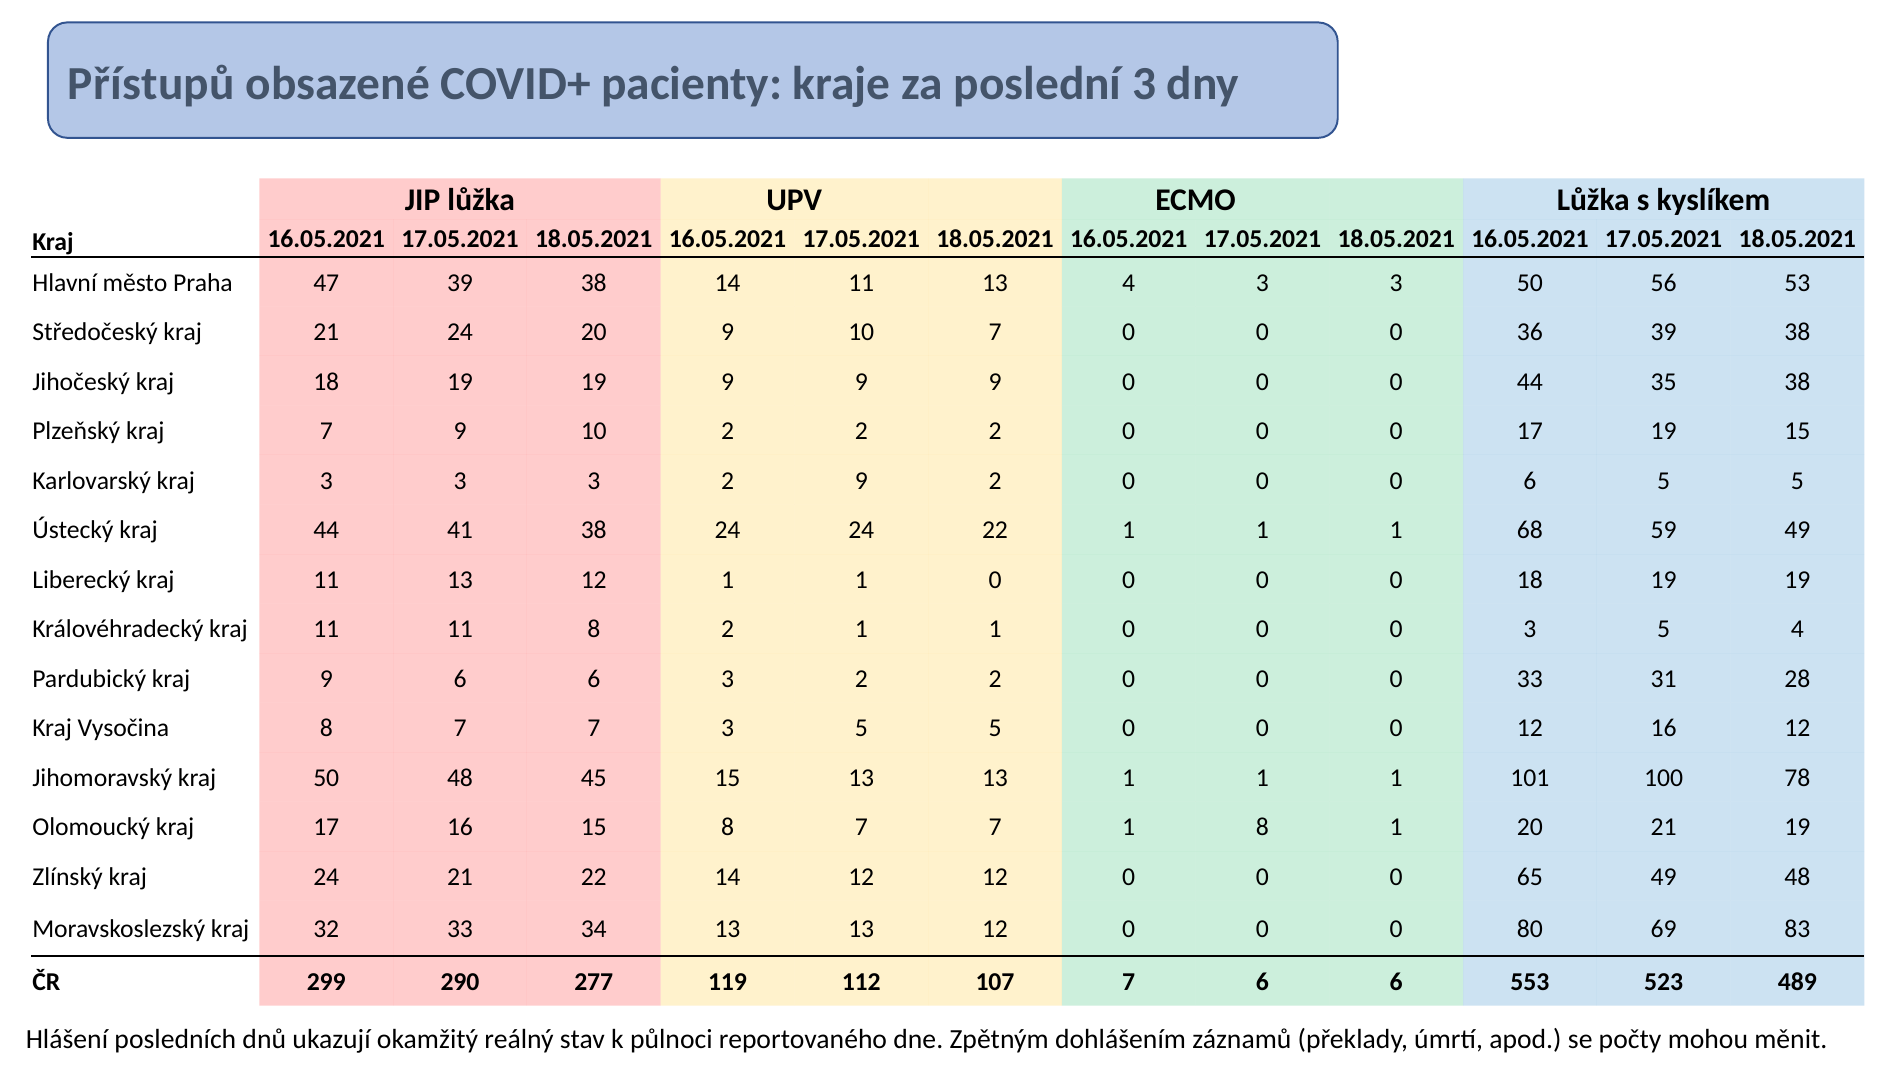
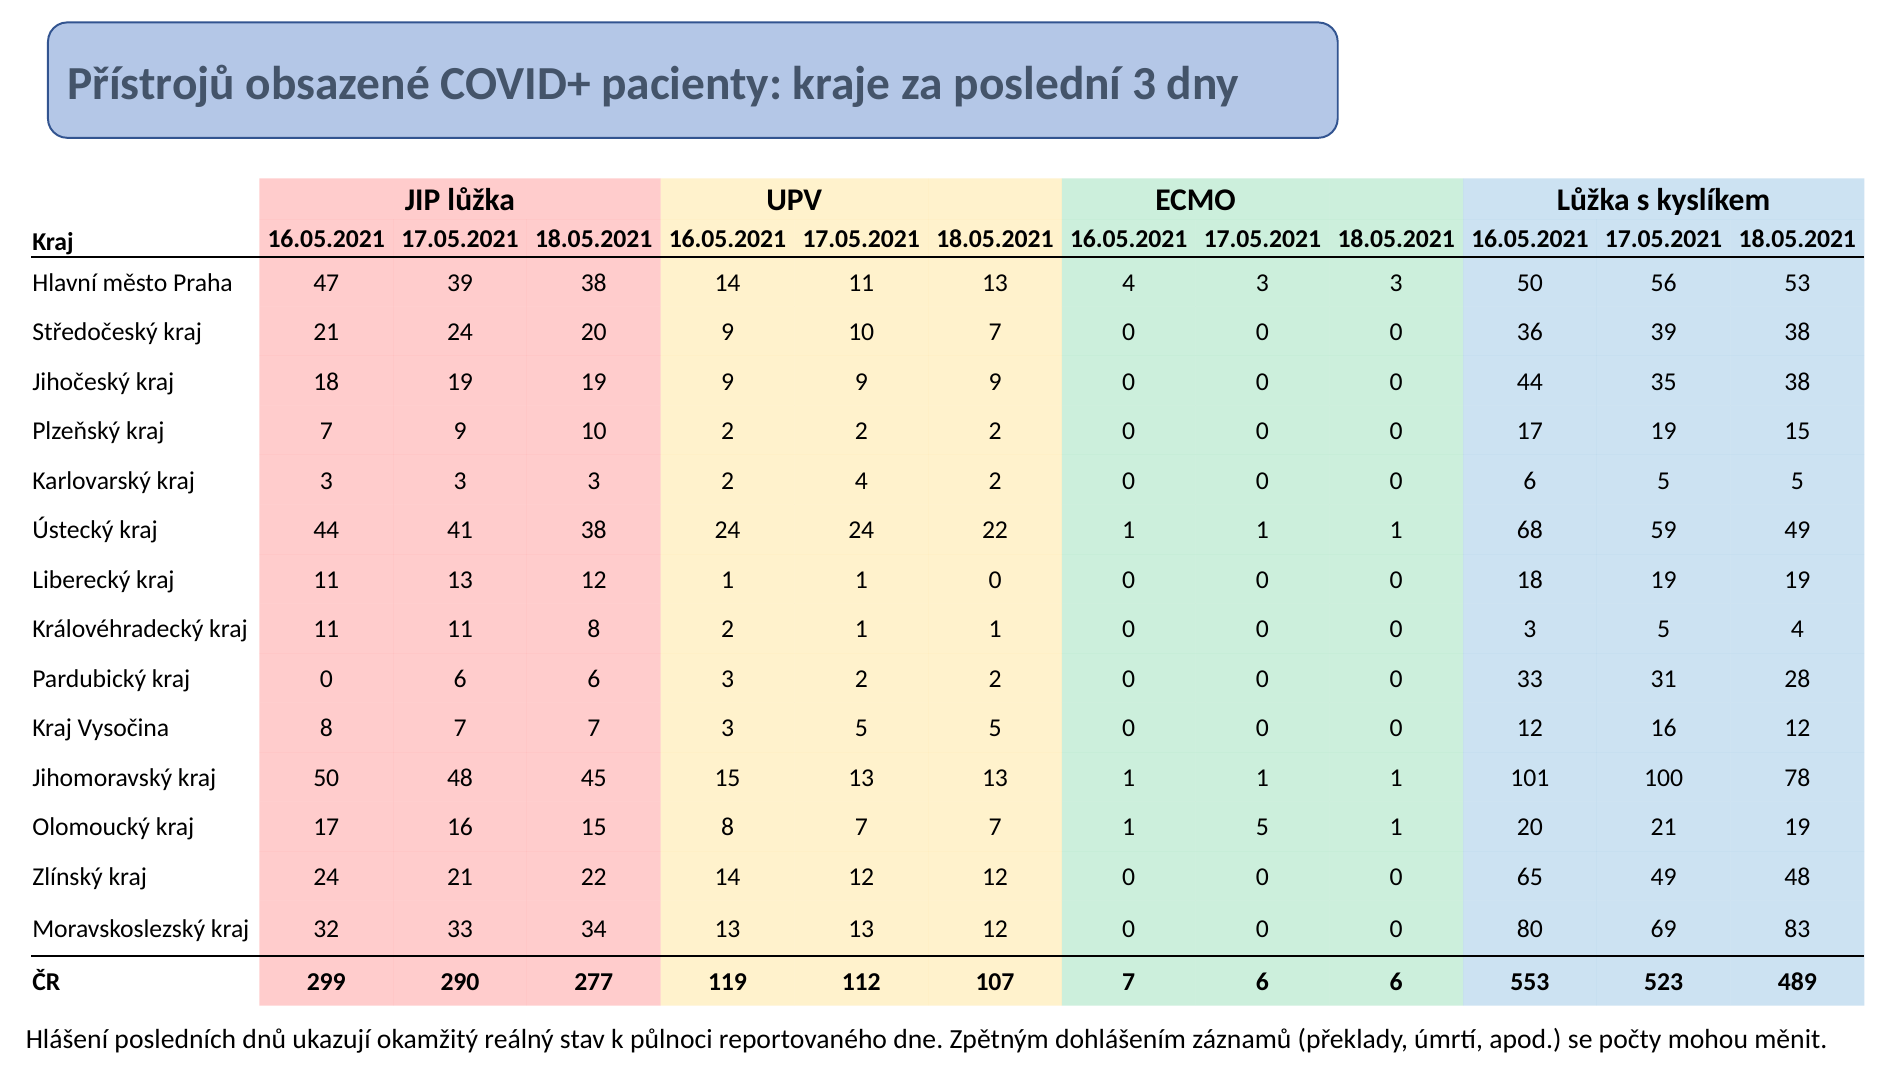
Přístupů: Přístupů -> Přístrojů (151, 83)
2 9: 9 -> 4 (861, 481)
kraj 9: 9 -> 0 (326, 679)
1 8: 8 -> 5 (1262, 828)
